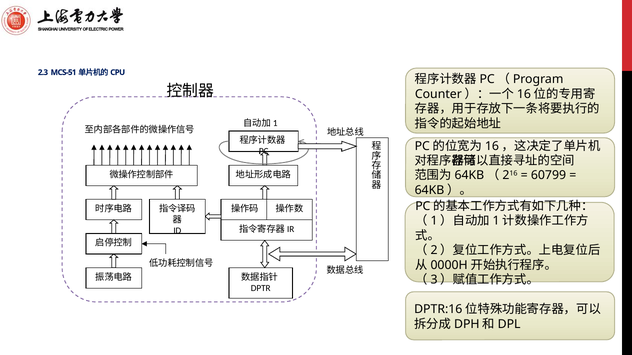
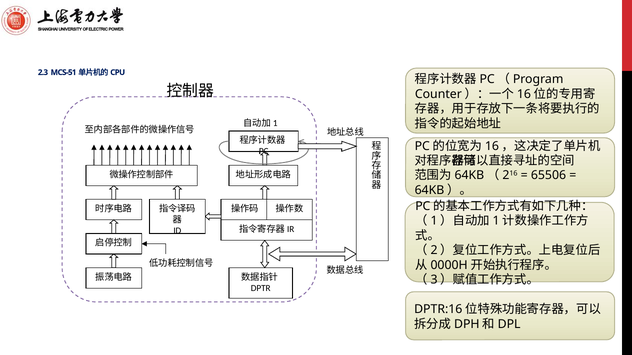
60799: 60799 -> 65506 (548, 176)
